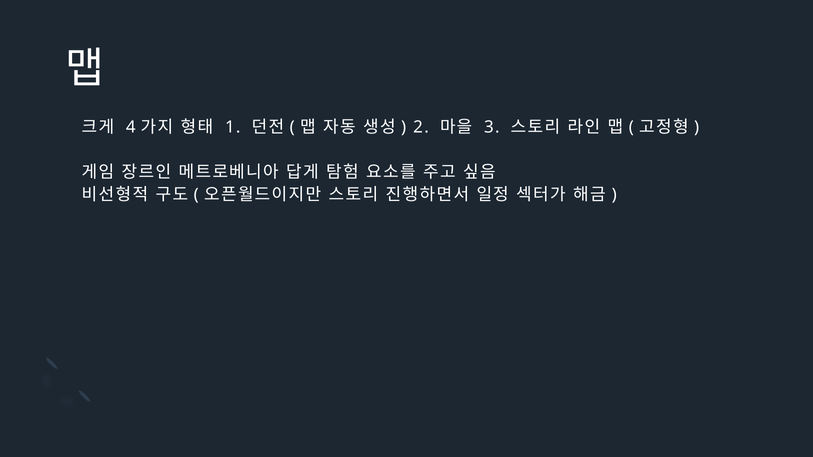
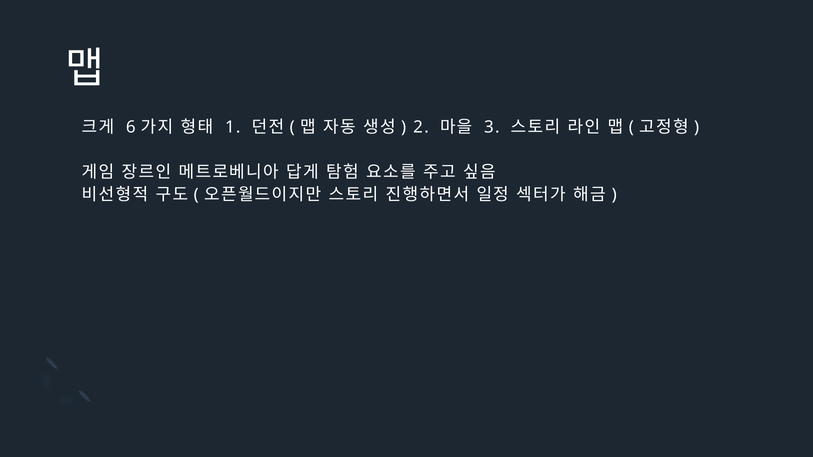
4: 4 -> 6 (131, 127)
